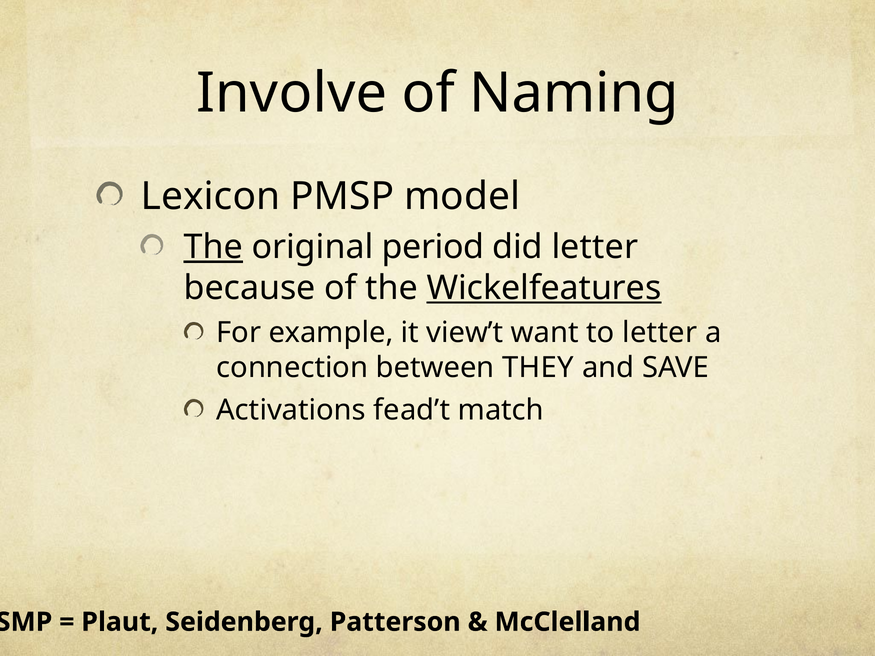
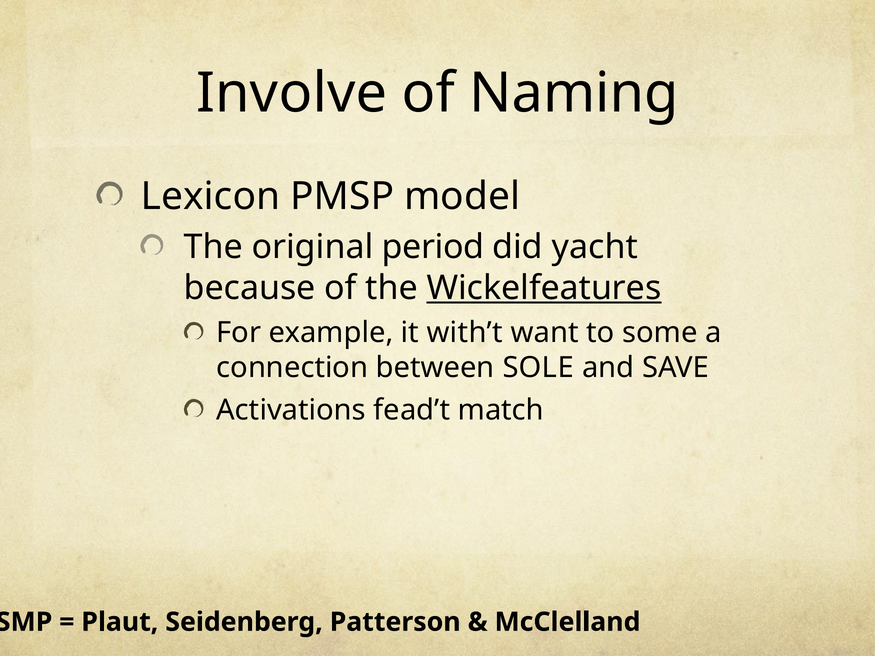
The underline: present -> none (213, 247)
did letter: letter -> yacht (595, 247)
view’t: view’t -> with’t (465, 333)
to letter: letter -> some (660, 333)
THEY: THEY -> SOLE (538, 368)
